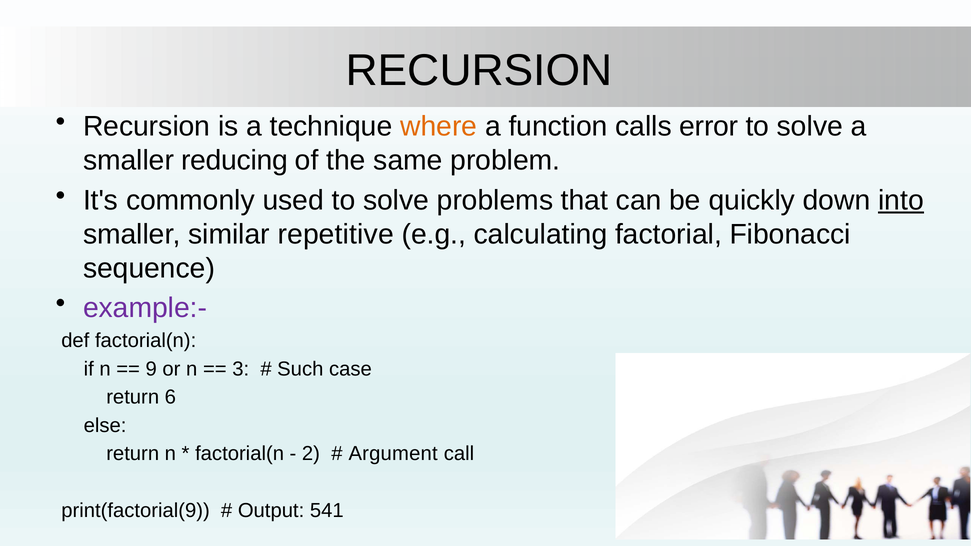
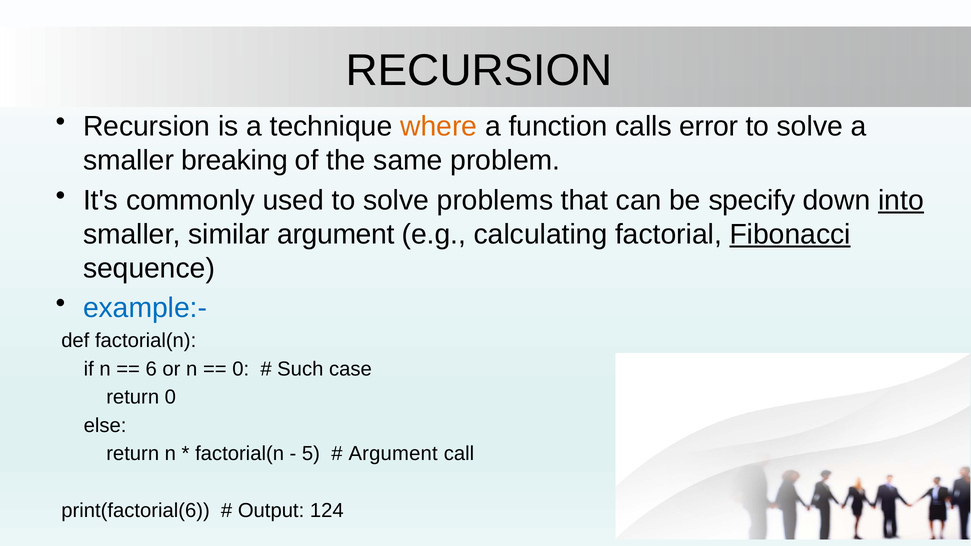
reducing: reducing -> breaking (235, 161)
quickly: quickly -> specify (752, 200)
similar repetitive: repetitive -> argument (336, 234)
Fibonacci underline: none -> present (790, 234)
example:- colour: purple -> blue (145, 308)
9: 9 -> 6 (151, 369)
3: 3 -> 0 (241, 369)
return 6: 6 -> 0 (170, 397)
2: 2 -> 5 (311, 454)
print(factorial(9: print(factorial(9 -> print(factorial(6 (136, 511)
541: 541 -> 124 (327, 511)
